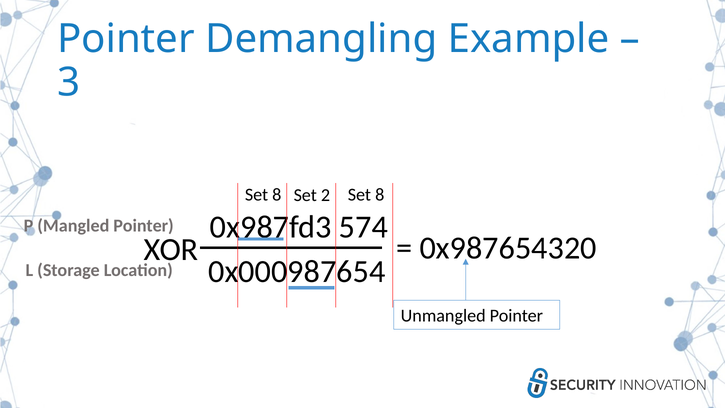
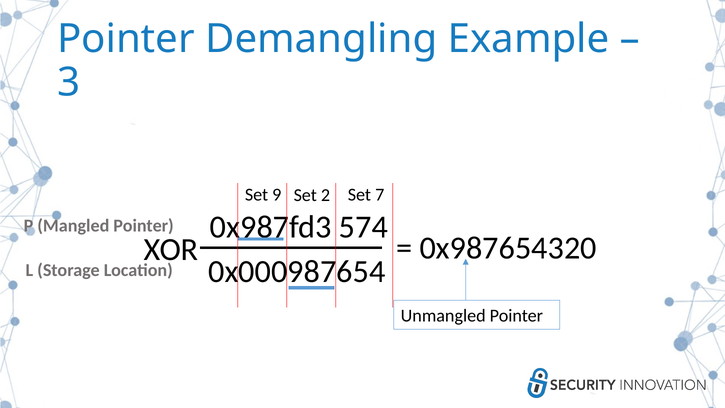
8: 8 -> 9 (277, 195)
2 Set 8: 8 -> 7 (380, 195)
